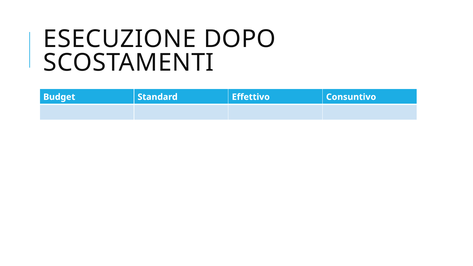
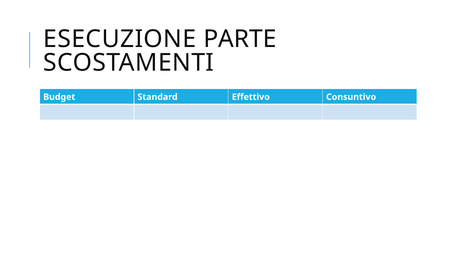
DOPO: DOPO -> PARTE (240, 39)
